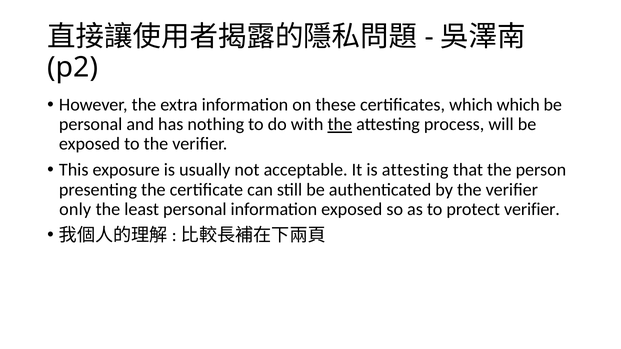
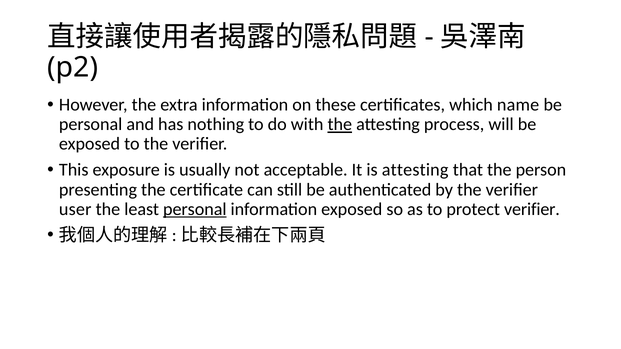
which which: which -> name (518, 105)
only: only -> user (75, 209)
personal underline: none -> present (195, 209)
